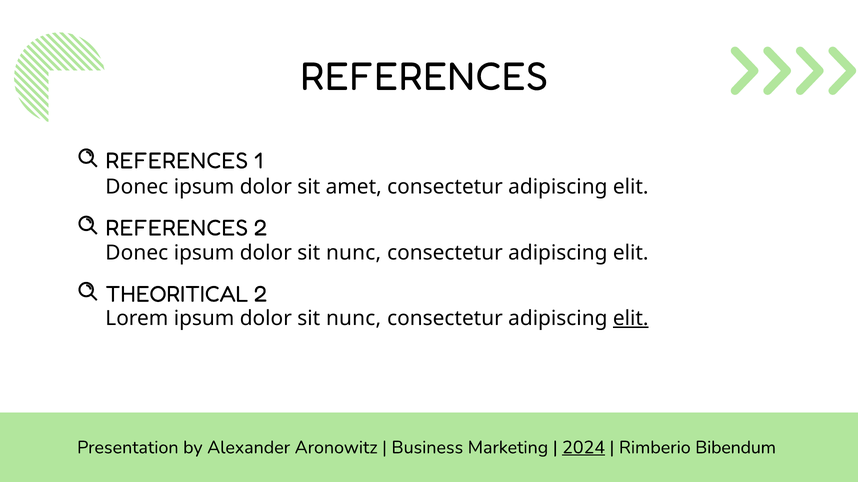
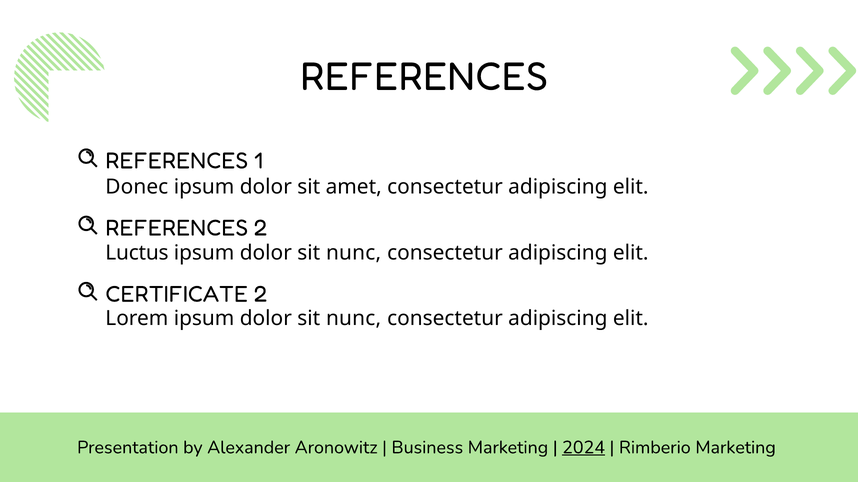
Donec: Donec -> Luctus (137, 253)
THEORITICAL: THEORITICAL -> CERTIFICATE (177, 294)
elit underline: present -> none (631, 319)
Rimberio Bibendum: Bibendum -> Marketing (736, 448)
